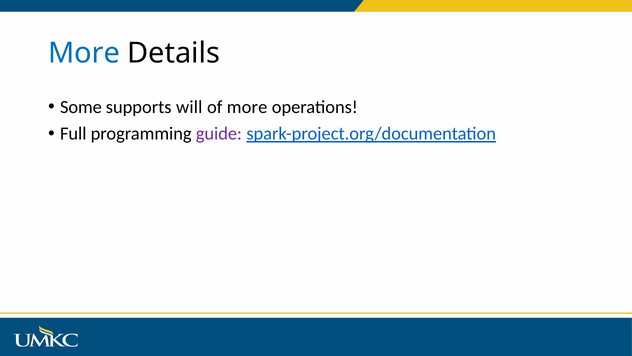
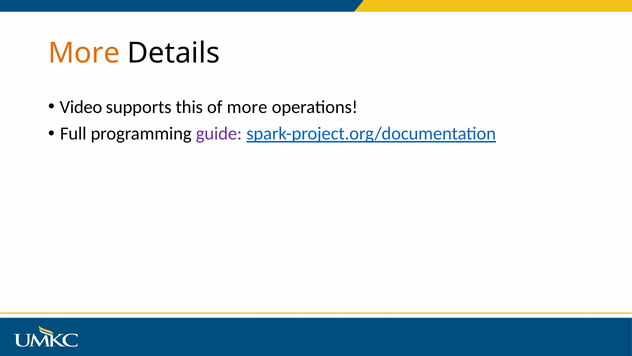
More colour: blue -> orange (84, 53)
Some: Some -> Video (81, 107)
will: will -> this (189, 107)
